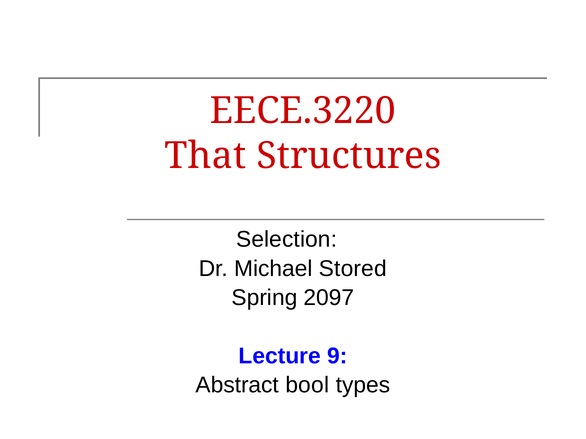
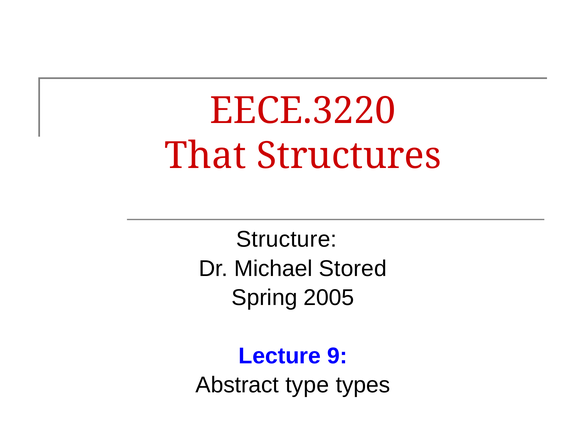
Selection: Selection -> Structure (287, 240)
2097: 2097 -> 2005 (329, 298)
bool: bool -> type (307, 385)
